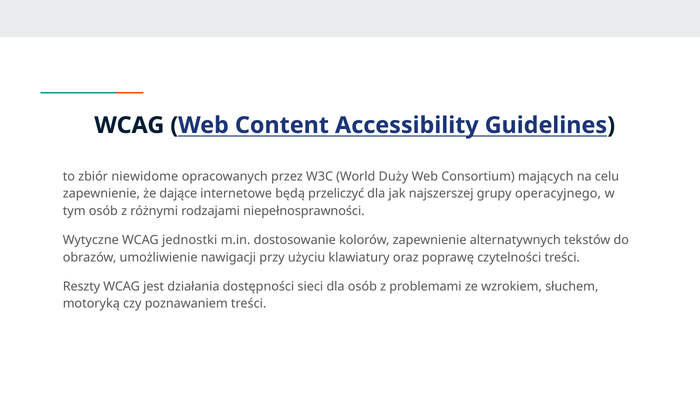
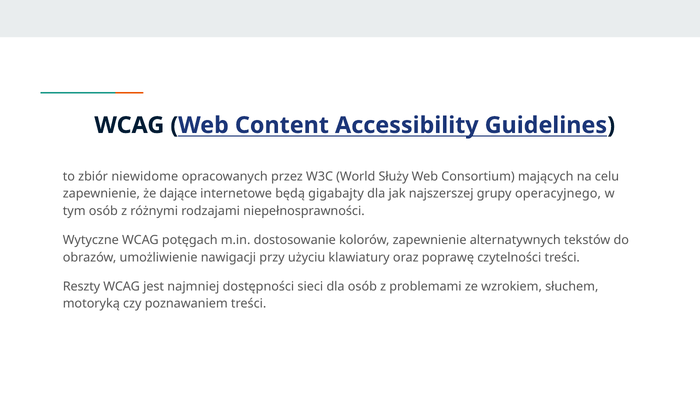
Duży: Duży -> Służy (394, 177)
przeliczyć: przeliczyć -> gigabajty (336, 194)
jednostki: jednostki -> potęgach (190, 241)
działania: działania -> najmniej (193, 287)
